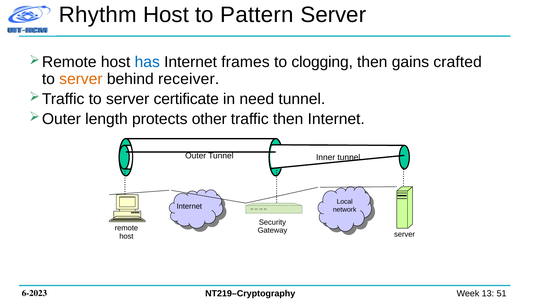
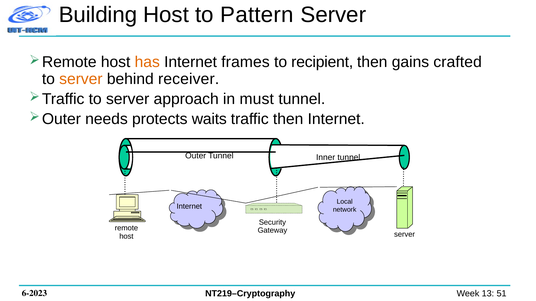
Rhythm: Rhythm -> Building (98, 15)
has colour: blue -> orange (147, 62)
clogging: clogging -> recipient (322, 62)
certificate: certificate -> approach (186, 99)
need: need -> must (257, 99)
length: length -> needs (106, 119)
other: other -> waits (209, 119)
